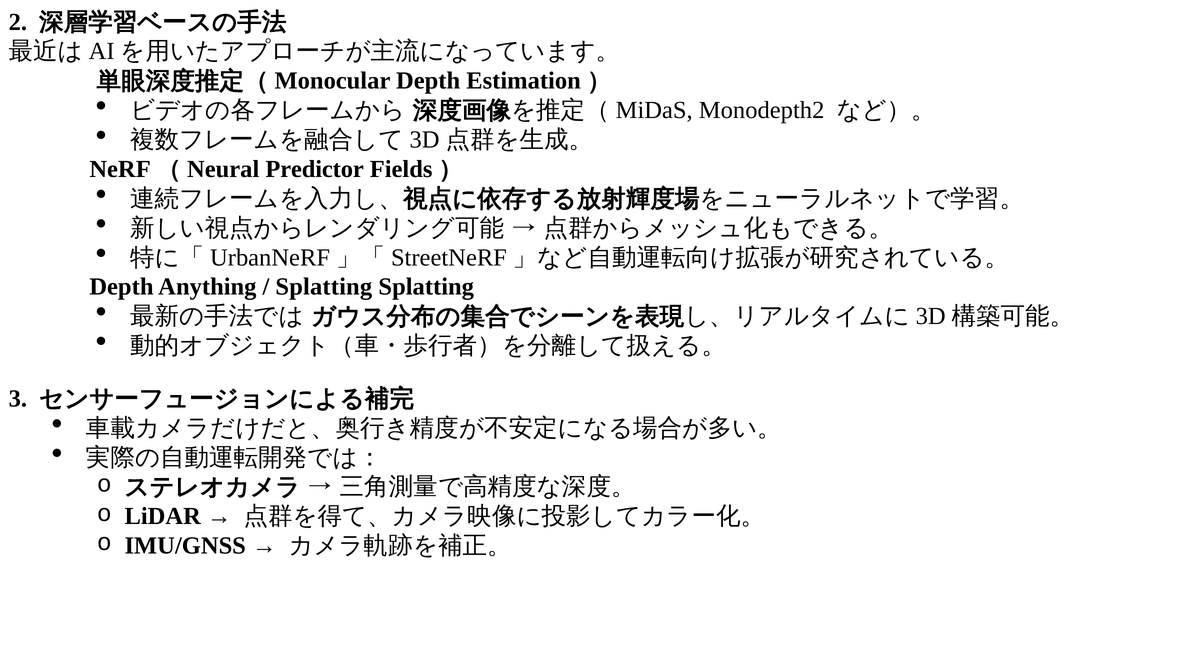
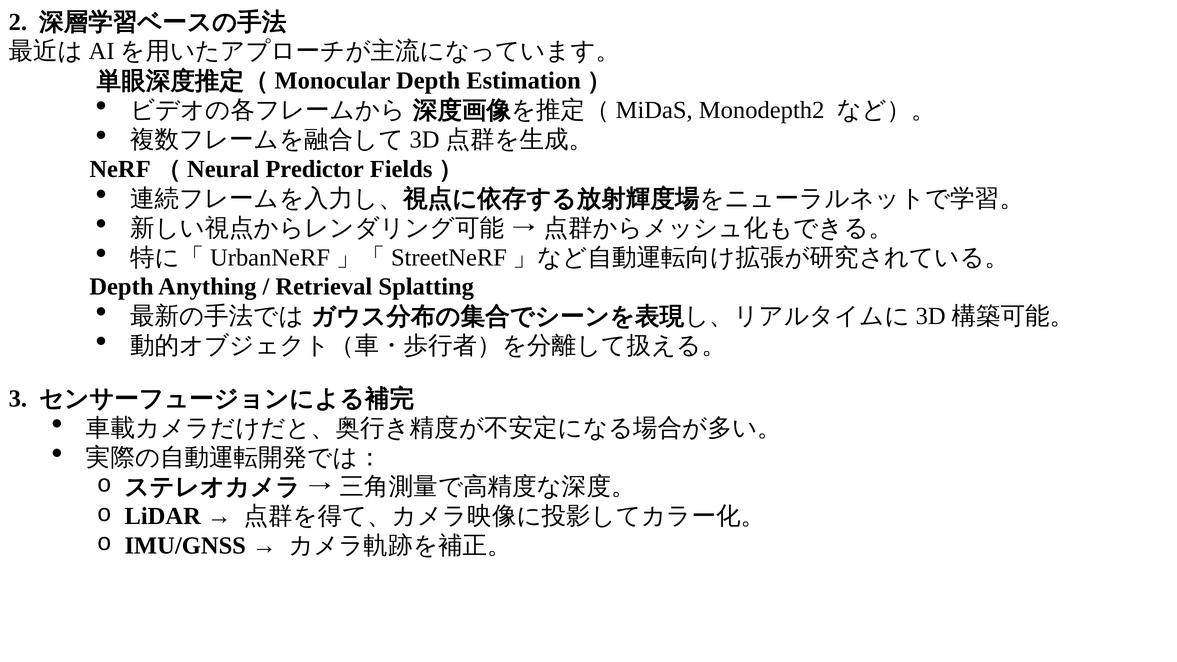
Splatting: Splatting -> Retrieval (324, 287)
